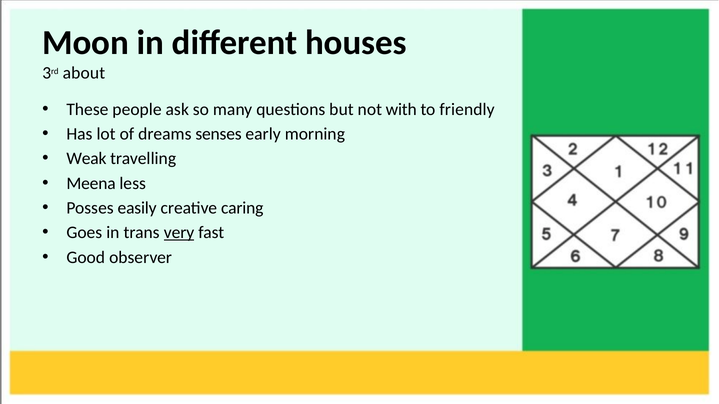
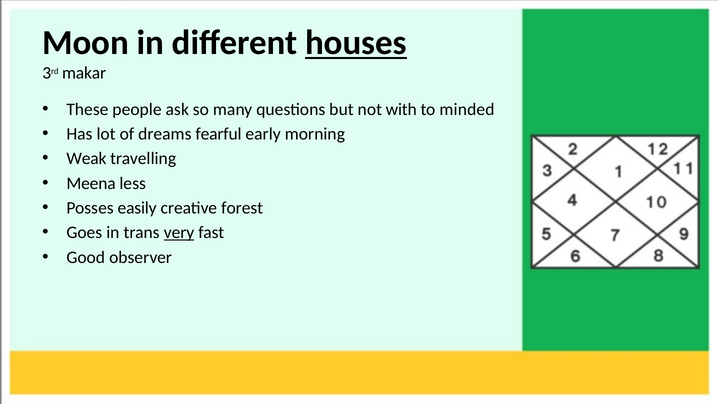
houses underline: none -> present (356, 43)
about: about -> makar (84, 73)
friendly: friendly -> minded (467, 109)
senses: senses -> fearful (219, 134)
caring: caring -> forest (242, 208)
